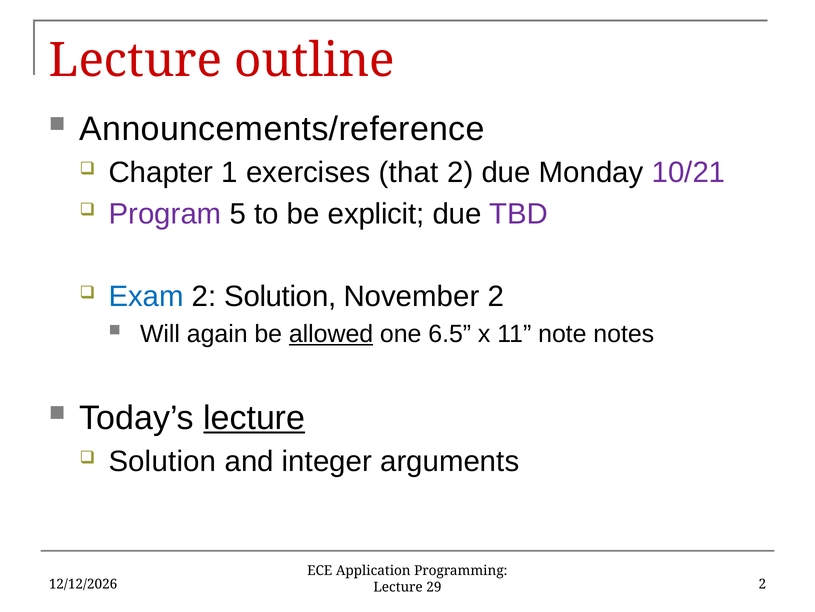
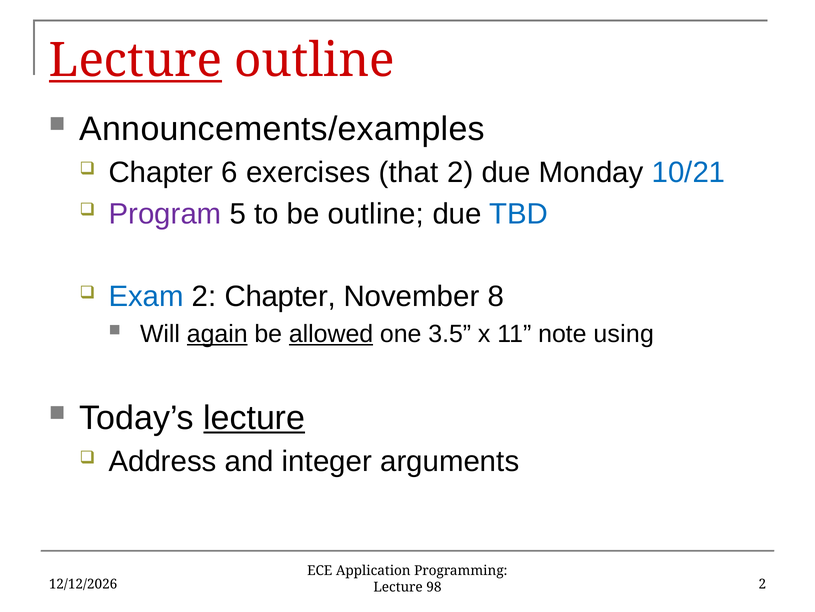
Lecture underline: none -> present (135, 61)
Announcements/reference: Announcements/reference -> Announcements/examples (282, 129)
1: 1 -> 6 (230, 172)
10/21 colour: purple -> blue (689, 172)
be explicit: explicit -> outline (376, 214)
TBD colour: purple -> blue (519, 214)
2 Solution: Solution -> Chapter (280, 296)
November 2: 2 -> 8 (496, 296)
again underline: none -> present (217, 333)
6.5: 6.5 -> 3.5 (450, 333)
notes: notes -> using (624, 333)
Solution: Solution -> Address (163, 461)
29: 29 -> 98 (434, 586)
